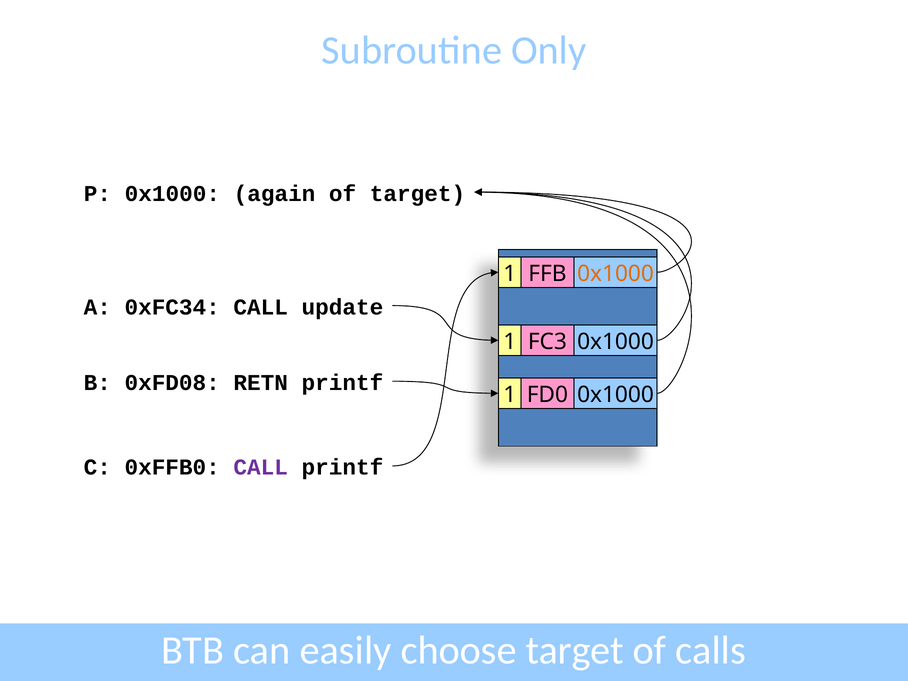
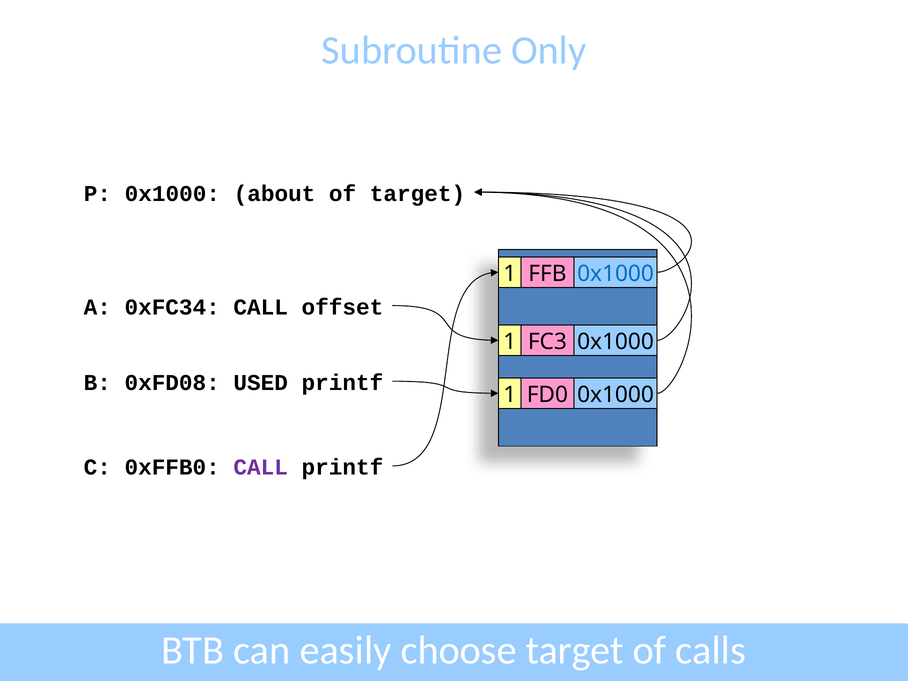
again: again -> about (275, 194)
0x1000 colour: orange -> blue (616, 274)
update: update -> offset (342, 307)
RETN: RETN -> USED (261, 383)
